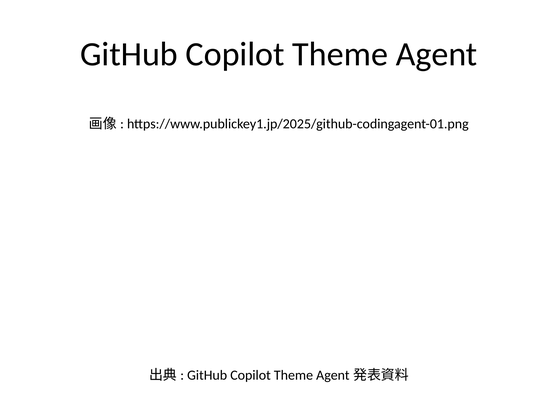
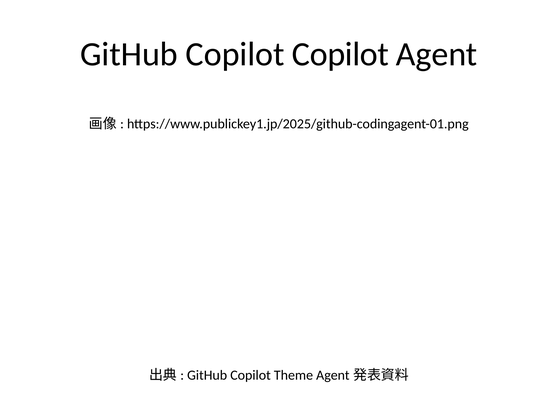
Theme: Theme -> Copilot (340, 54)
